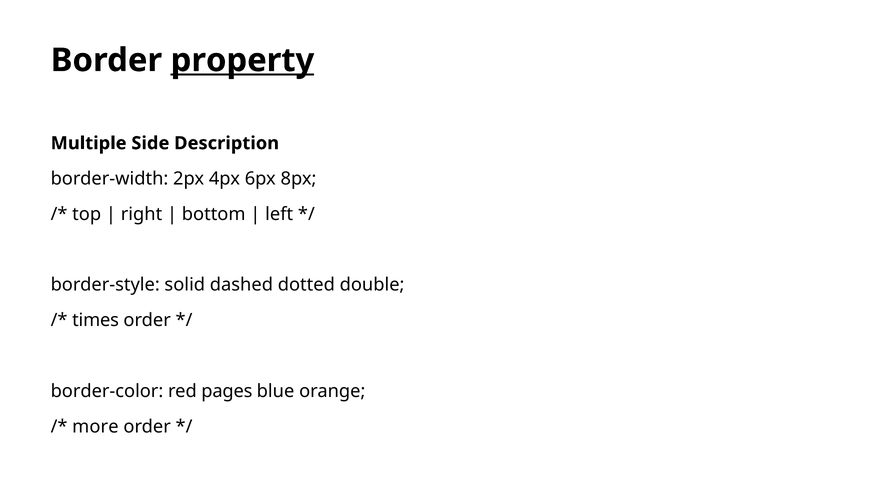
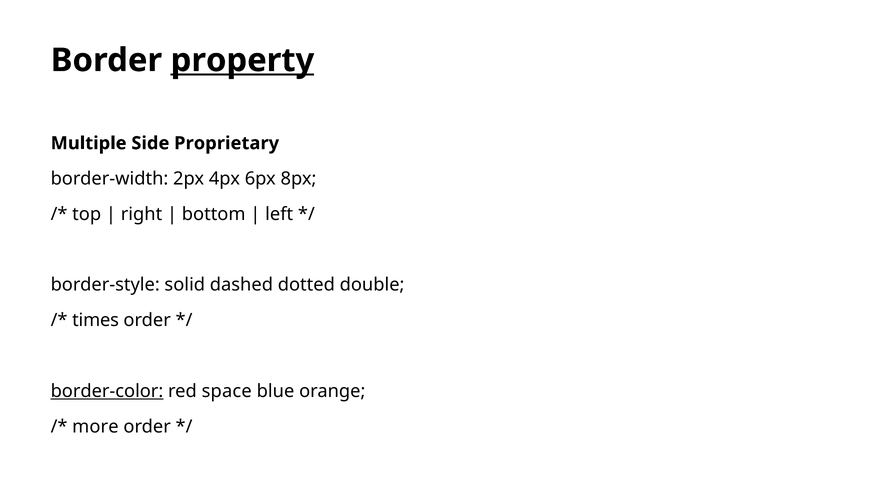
Description: Description -> Proprietary (227, 143)
border-color underline: none -> present (107, 391)
pages: pages -> space (227, 391)
